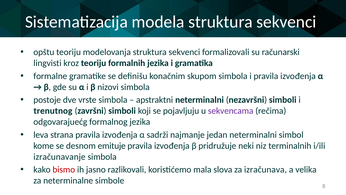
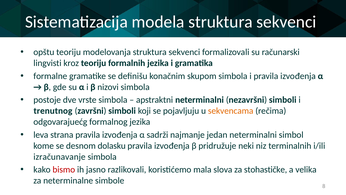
sekvencama colour: purple -> orange (231, 111)
emituje: emituje -> dolasku (112, 146)
izračunava: izračunava -> stohastičke (266, 169)
